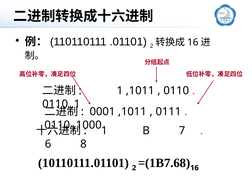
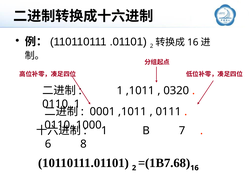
0110: 0110 -> 0320 (176, 91)
